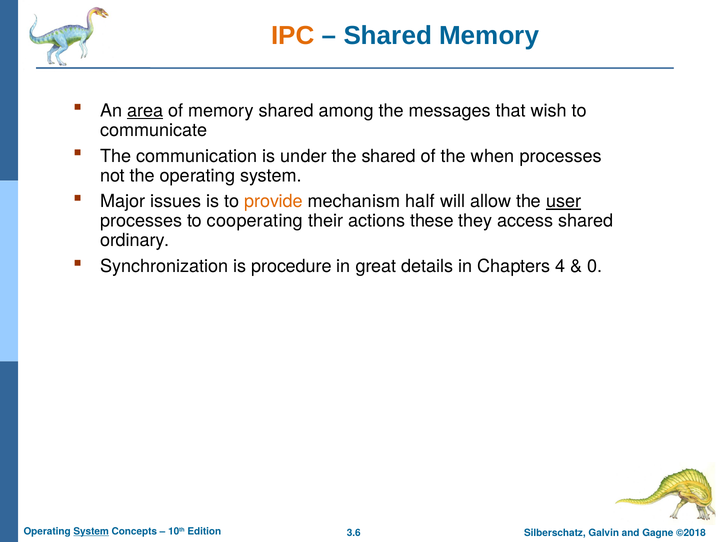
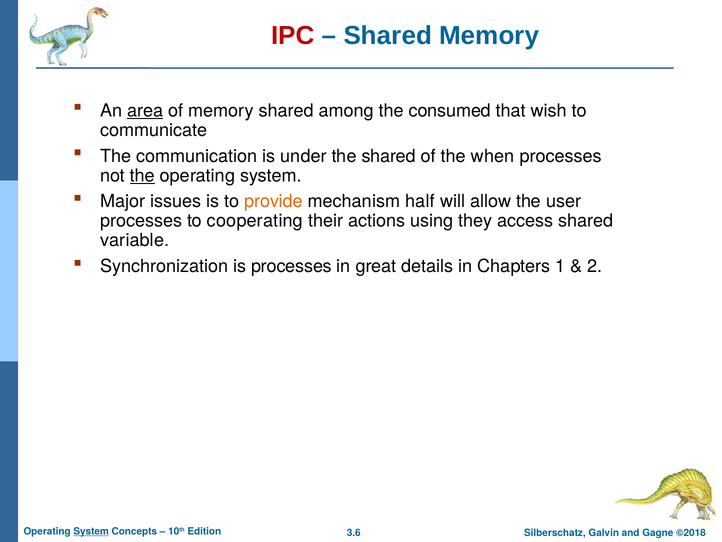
IPC colour: orange -> red (293, 36)
messages: messages -> consumed (450, 111)
the underline: none -> present (142, 175)
user underline: present -> none (564, 201)
these: these -> using (432, 221)
ordinary: ordinary -> variable (135, 240)
is procedure: procedure -> processes (292, 266)
4: 4 -> 1 (560, 266)
0: 0 -> 2 (595, 266)
